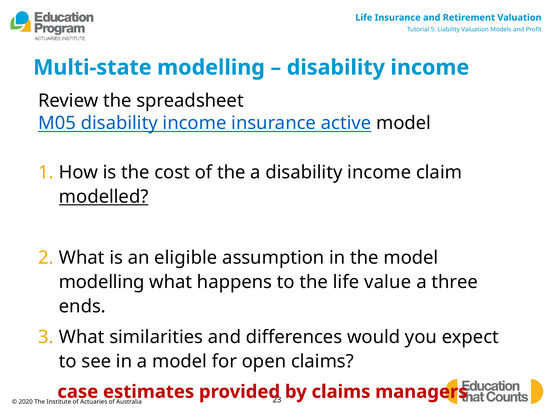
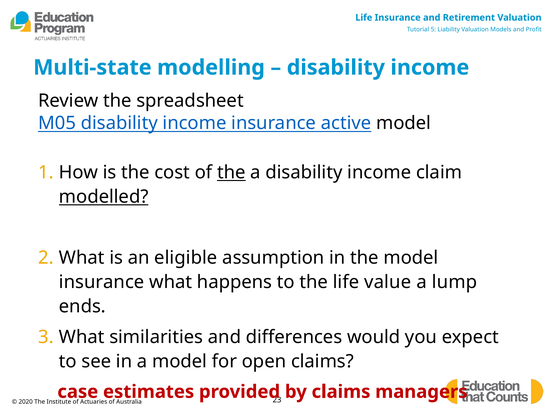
the underline: none -> present (231, 173)
modelling: modelling -> insurance (102, 282)
three: three -> lump (455, 282)
